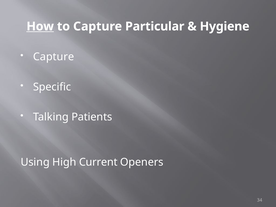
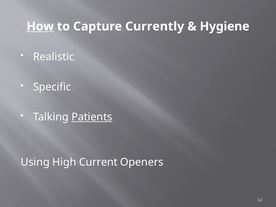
Particular: Particular -> Currently (155, 26)
Capture: Capture -> Realistic (54, 57)
Patients underline: none -> present (92, 117)
